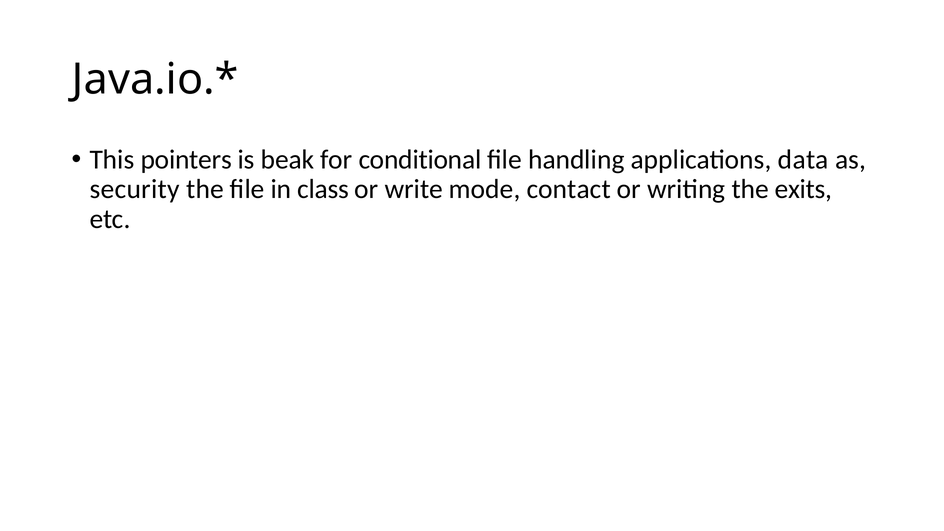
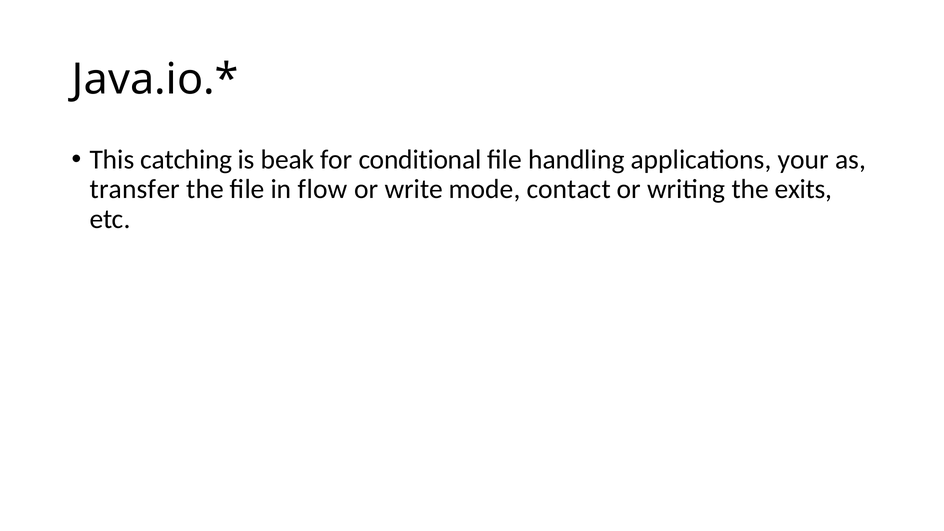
pointers: pointers -> catching (186, 160)
data: data -> your (803, 160)
security: security -> transfer (135, 189)
class: class -> flow (323, 189)
